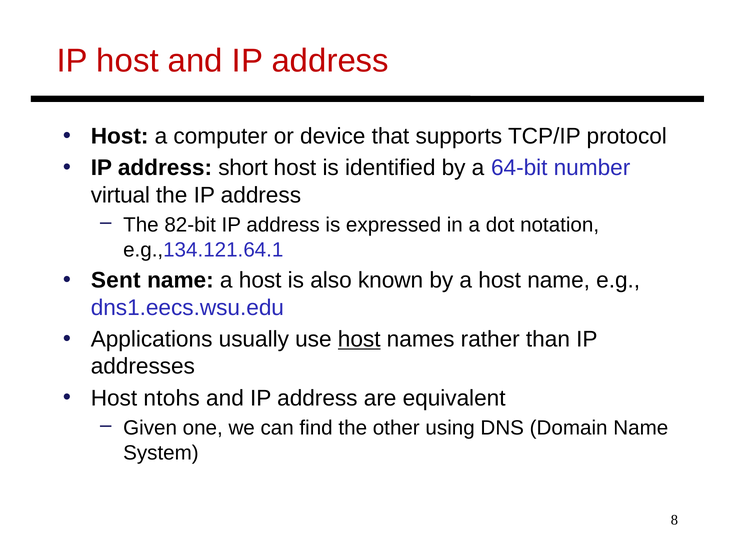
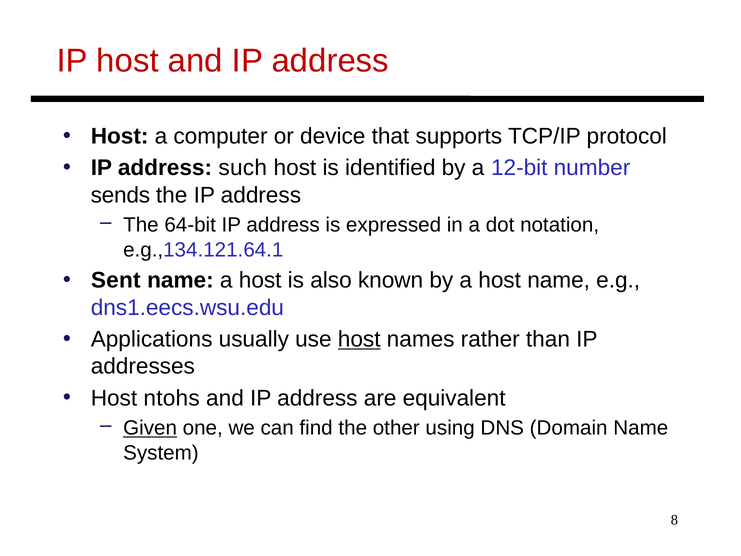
short: short -> such (243, 168)
64-bit: 64-bit -> 12-bit (519, 168)
virtual: virtual -> sends (120, 195)
82-bit: 82-bit -> 64-bit (190, 225)
Given underline: none -> present (150, 428)
